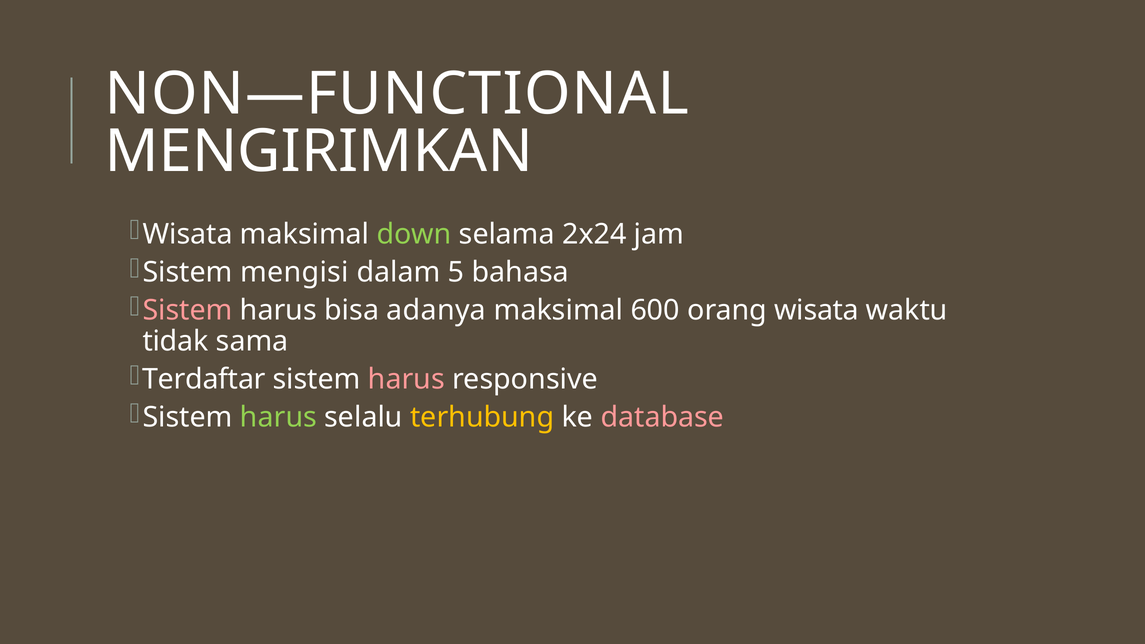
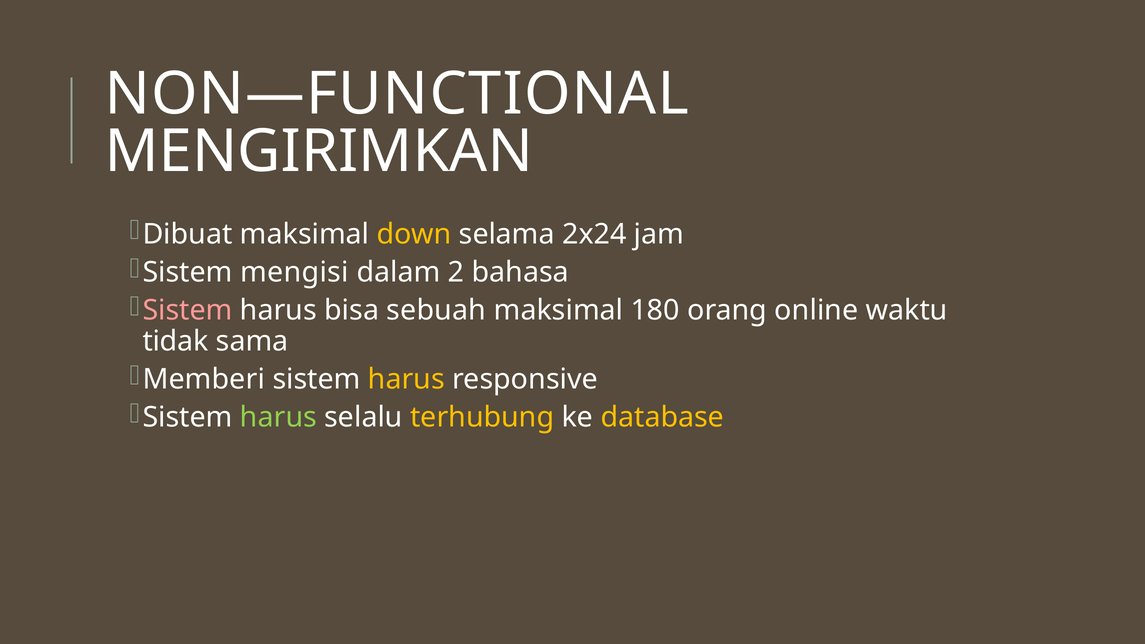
Wisata: Wisata -> Dibuat (188, 234)
down colour: light green -> yellow (414, 234)
5: 5 -> 2 (456, 272)
adanya: adanya -> sebuah (436, 310)
600: 600 -> 180 (655, 310)
orang wisata: wisata -> online (816, 310)
Terdaftar: Terdaftar -> Memberi (204, 379)
harus colour: pink -> yellow (406, 379)
database colour: pink -> yellow (662, 417)
